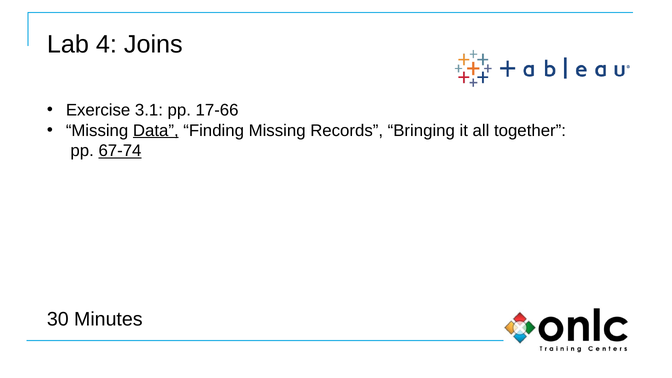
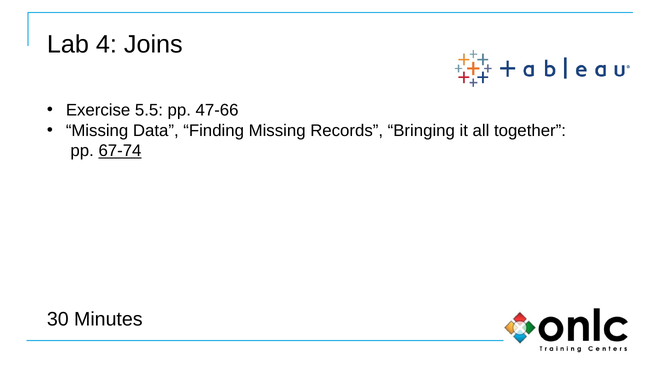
3.1: 3.1 -> 5.5 (149, 110)
17-66: 17-66 -> 47-66 (217, 110)
Data underline: present -> none (156, 130)
